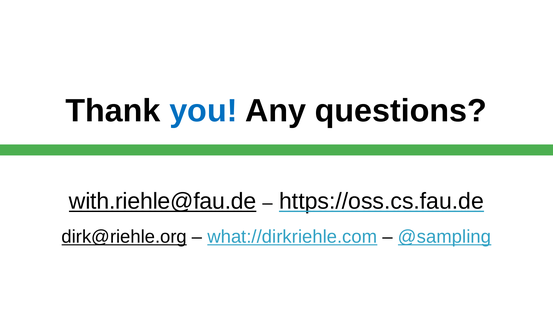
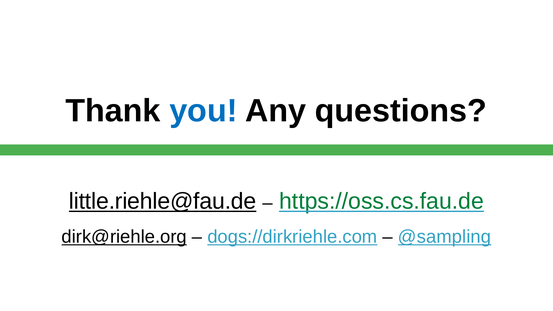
with.riehle@fau.de: with.riehle@fau.de -> little.riehle@fau.de (163, 201)
https://oss.cs.fau.de colour: black -> green (382, 201)
what://dirkriehle.com: what://dirkriehle.com -> dogs://dirkriehle.com (292, 237)
